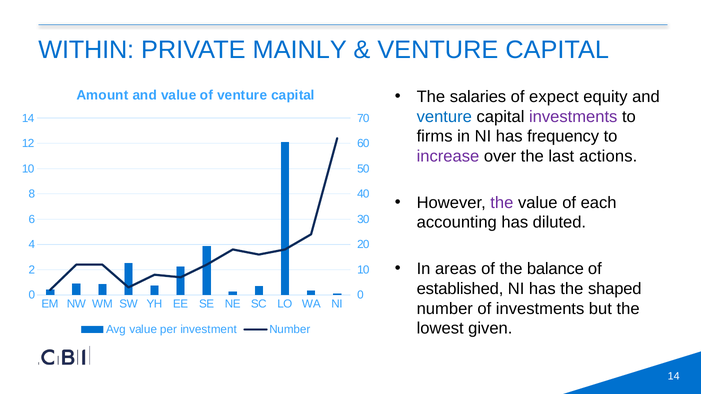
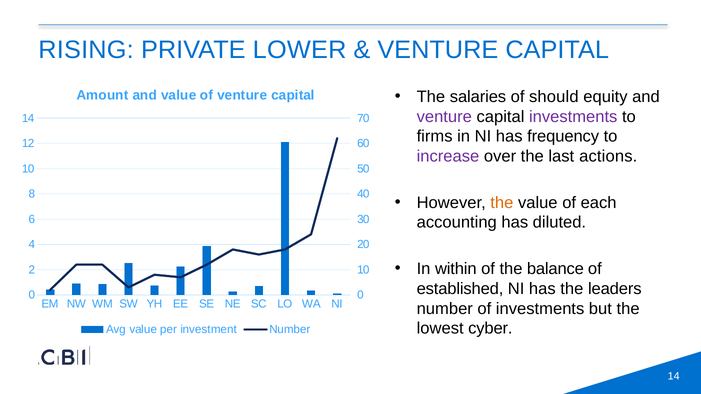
WITHIN: WITHIN -> RISING (86, 50)
MAINLY: MAINLY -> LOWER (300, 50)
expect: expect -> should (554, 97)
venture colour: blue -> purple (444, 117)
the colour: purple -> orange (502, 203)
areas: areas -> within (456, 269)
shaped: shaped -> leaders (615, 289)
given: given -> cyber (490, 329)
